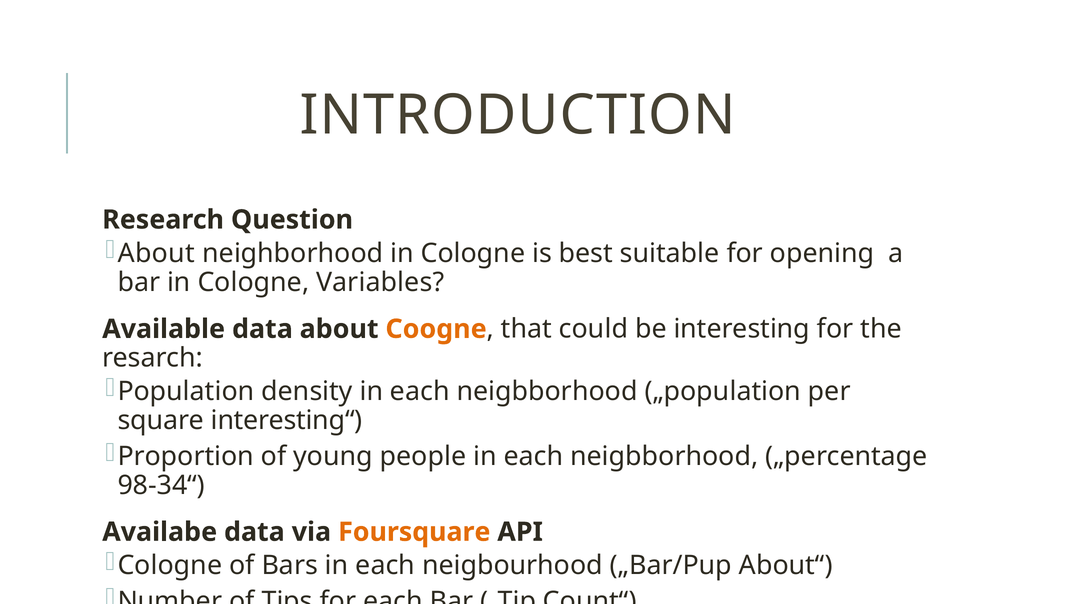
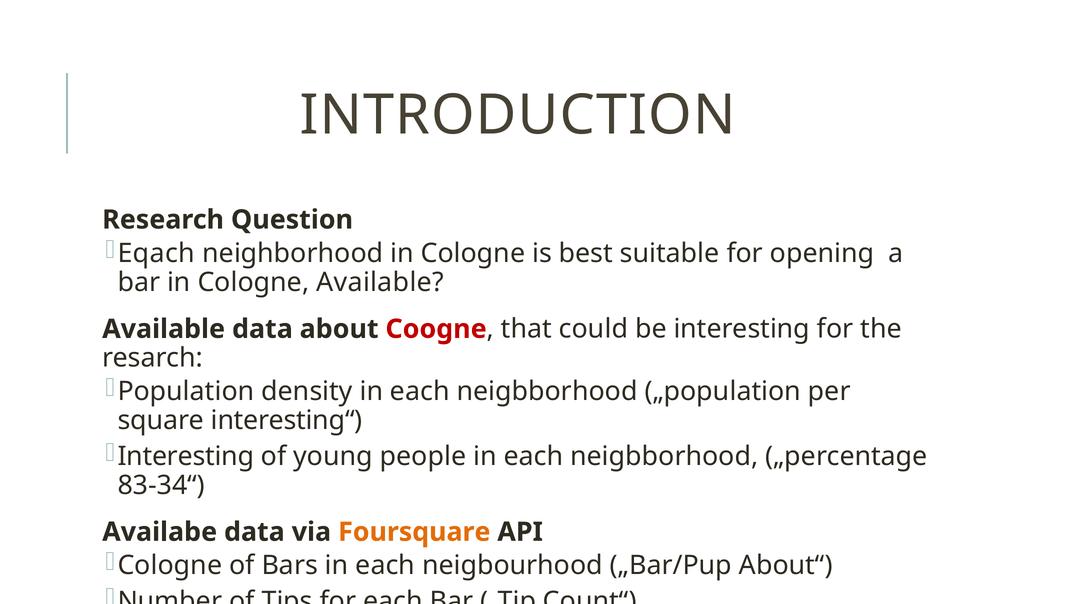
About: About -> Eqach (156, 253)
Cologne Variables: Variables -> Available (380, 282)
Coogne colour: orange -> red (436, 329)
Proportion: Proportion -> Interesting (186, 456)
98-34“: 98-34“ -> 83-34“ (161, 485)
